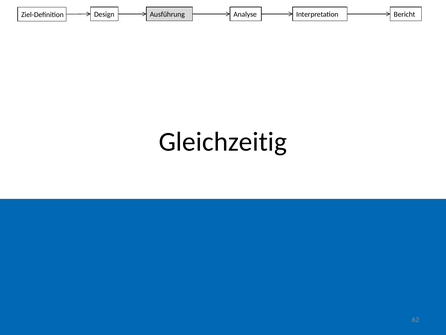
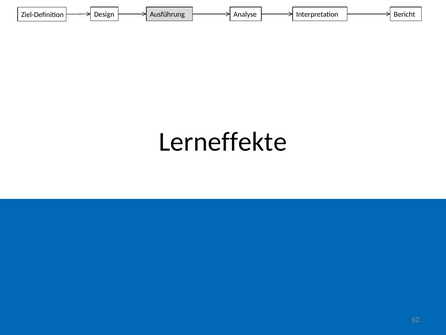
Gleichzeitig: Gleichzeitig -> Lerneffekte (223, 142)
